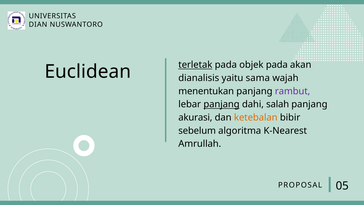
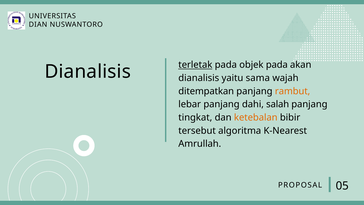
Euclidean: Euclidean -> Dianalisis (88, 72)
menentukan: menentukan -> ditempatkan (206, 91)
rambut colour: purple -> orange (293, 91)
panjang underline: present -> none (222, 104)
akurasi: akurasi -> tingkat (195, 117)
sebelum: sebelum -> tersebut (197, 131)
